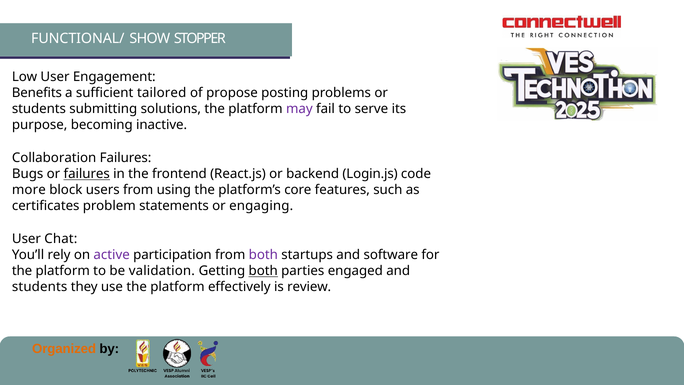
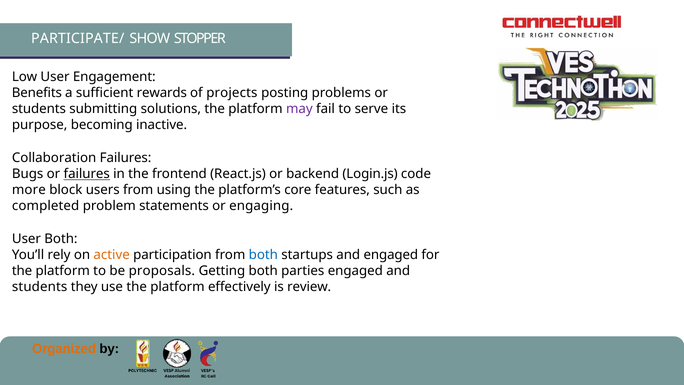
FUNCTIONAL/: FUNCTIONAL/ -> PARTICIPATE/ (78, 38)
tailored: tailored -> rewards (162, 93)
propose: propose -> projects (232, 93)
certificates: certificates -> completed (46, 206)
User Chat: Chat -> Both (61, 239)
active colour: purple -> orange (112, 255)
both colour: purple -> blue (263, 255)
and software: software -> engaged (391, 255)
validation: validation -> proposals (162, 271)
both underline: present -> none (263, 271)
